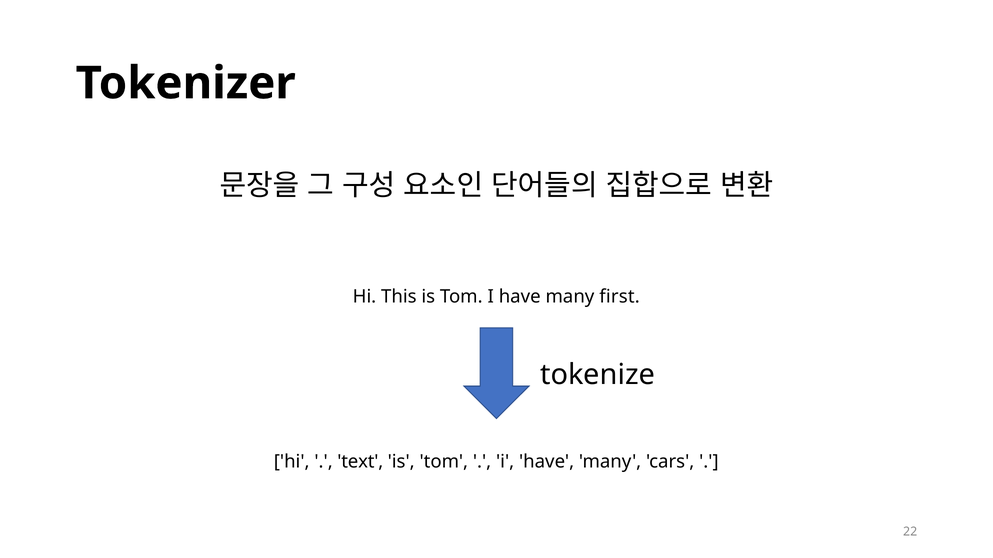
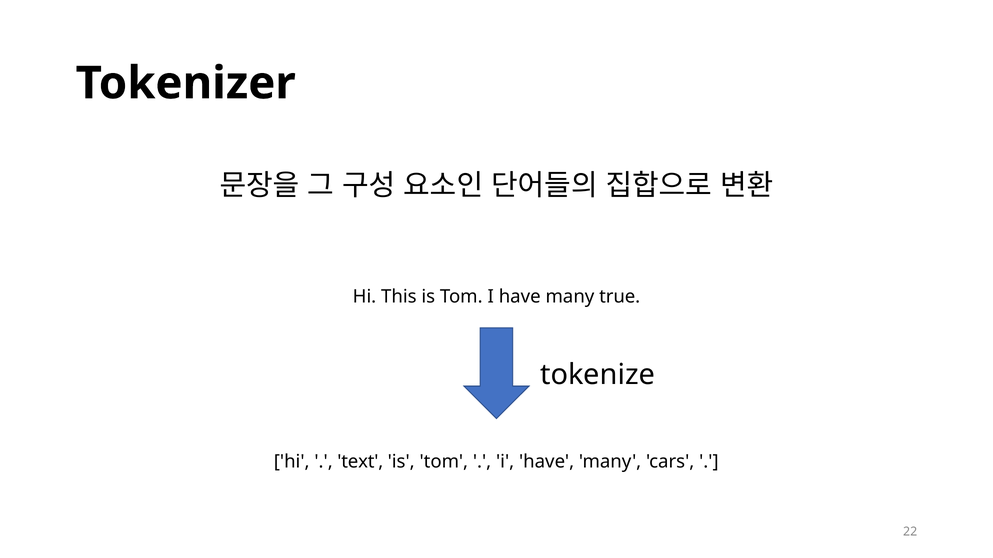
first: first -> true (620, 297)
